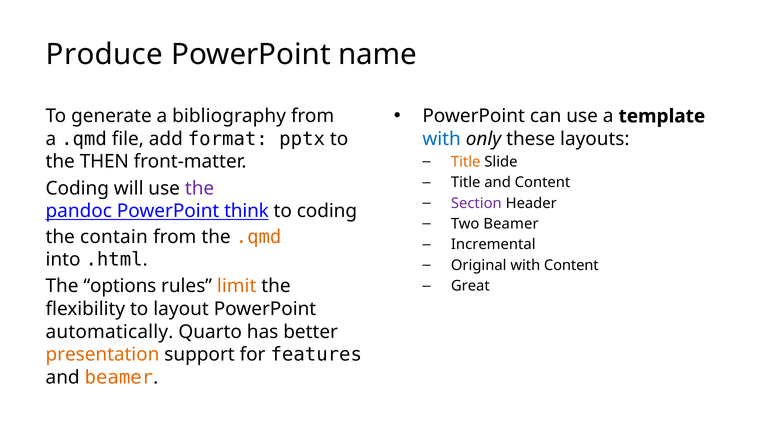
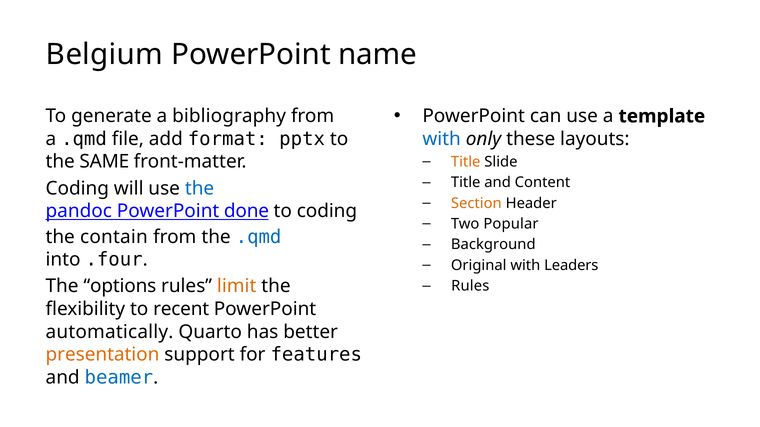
Produce: Produce -> Belgium (105, 55)
THEN: THEN -> SAME (104, 162)
the colour: purple -> blue (200, 188)
Section colour: purple -> orange (476, 203)
think: think -> done (247, 211)
Two Beamer: Beamer -> Popular (511, 224)
.qmd colour: orange -> blue (259, 237)
Incremental: Incremental -> Background (493, 245)
.html: .html -> .four (114, 260)
with Content: Content -> Leaders (571, 266)
Great: Great -> Rules (470, 286)
layout: layout -> recent (181, 309)
beamer colour: orange -> blue (119, 378)
